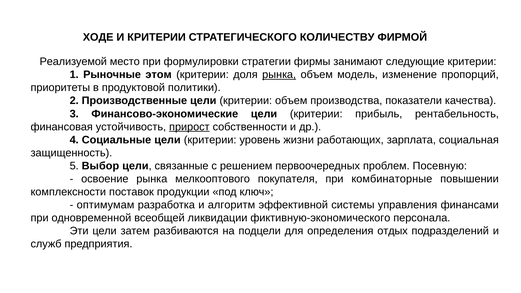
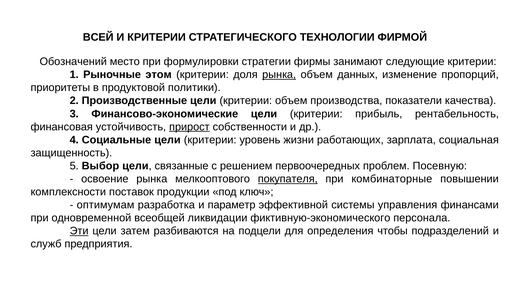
ХОДЕ: ХОДЕ -> ВСЕЙ (98, 37)
КОЛИЧЕСТВУ: КОЛИЧЕСТВУ -> ТЕХНОЛОГИИ (337, 37)
Реализуемой: Реализуемой -> Обозначений (73, 62)
модель: модель -> данных (358, 75)
покупателя underline: none -> present (288, 179)
алгоритм: алгоритм -> параметр (232, 205)
Эти underline: none -> present (79, 231)
отдых: отдых -> чтобы (393, 231)
